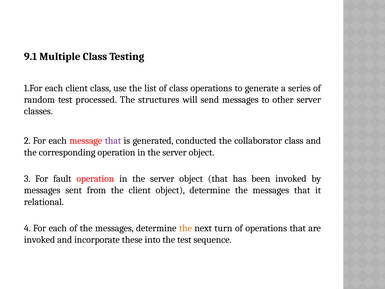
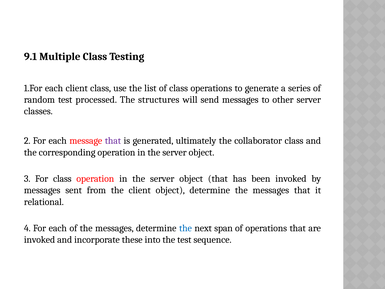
conducted: conducted -> ultimately (196, 141)
For fault: fault -> class (62, 179)
the colour: orange -> blue (185, 228)
turn: turn -> span (224, 228)
